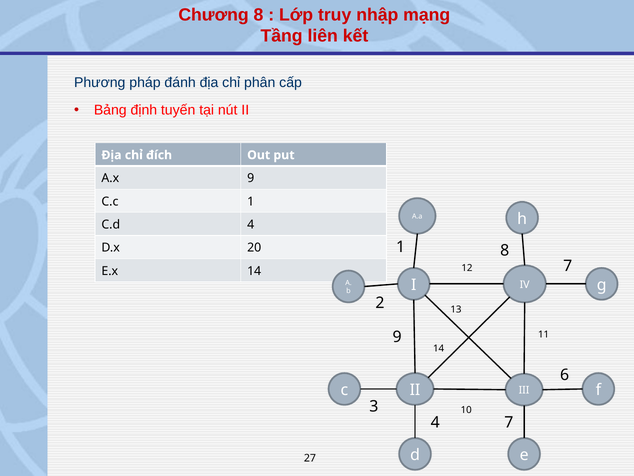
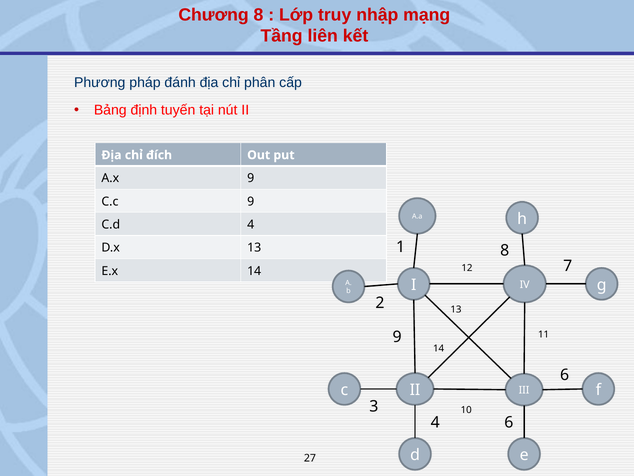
C.c 1: 1 -> 9 (251, 201)
D.x 20: 20 -> 13 (254, 248)
4 7: 7 -> 6 (509, 422)
